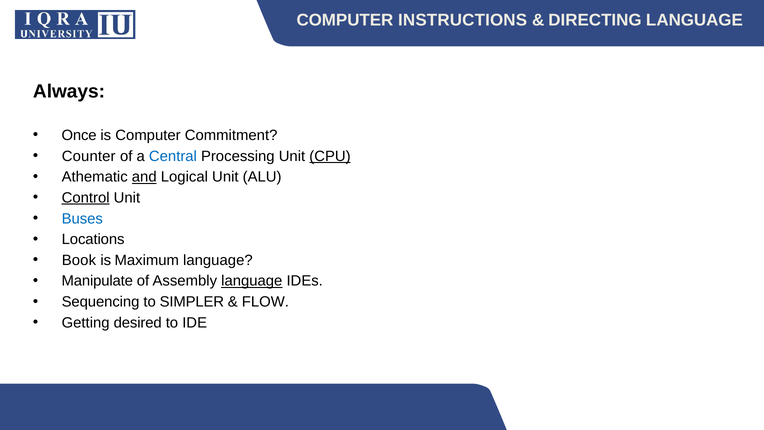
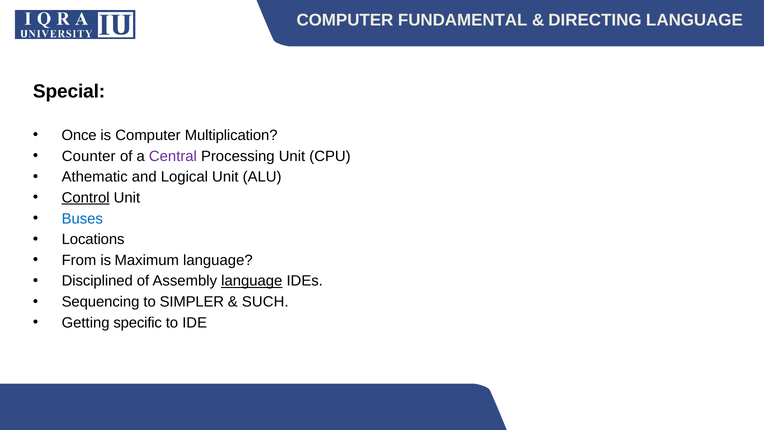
INSTRUCTIONS: INSTRUCTIONS -> FUNDAMENTAL (463, 20)
Always: Always -> Special (69, 91)
Commitment: Commitment -> Multiplication (231, 135)
Central colour: blue -> purple (173, 156)
CPU underline: present -> none (330, 156)
and underline: present -> none (144, 177)
Book: Book -> From (79, 260)
Manipulate: Manipulate -> Disciplined (97, 281)
FLOW: FLOW -> SUCH (265, 302)
desired: desired -> specific (138, 323)
